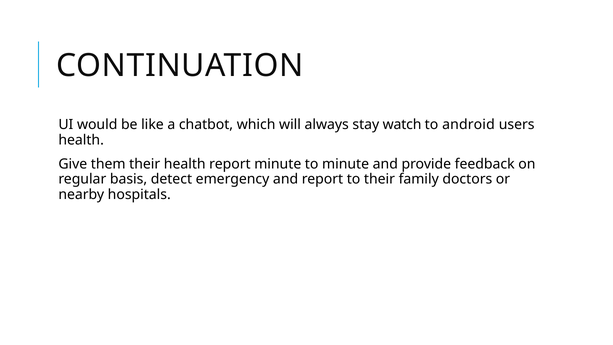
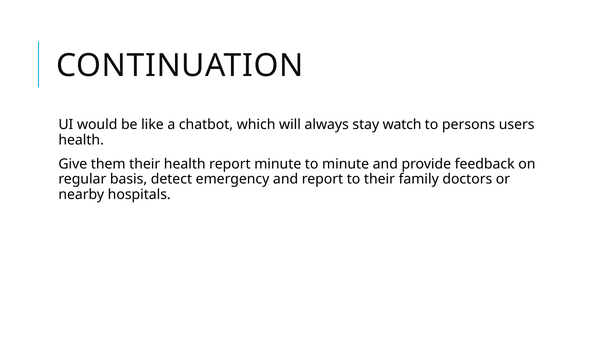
android: android -> persons (469, 125)
